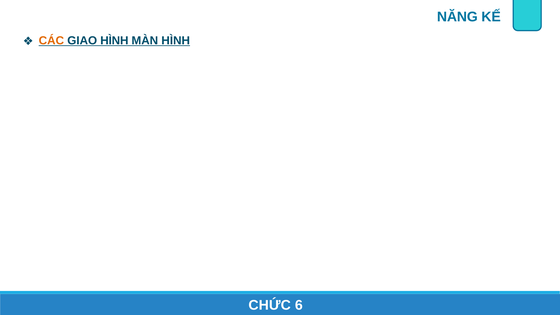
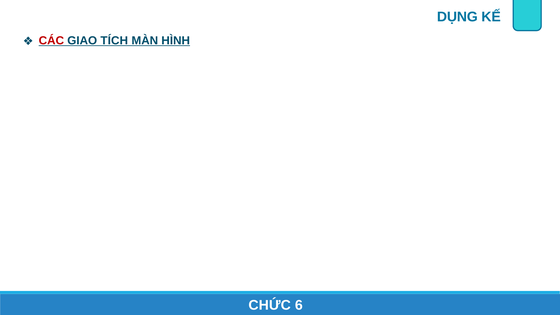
NĂNG: NĂNG -> DỤNG (457, 17)
CÁC colour: orange -> red (51, 41)
GIAO HÌNH: HÌNH -> TÍCH (114, 41)
